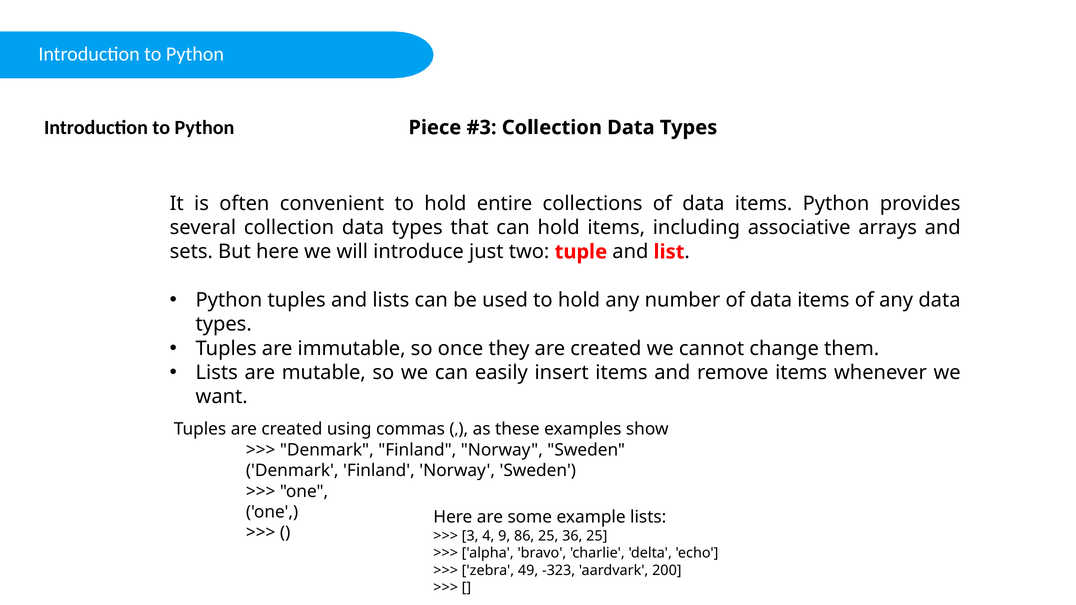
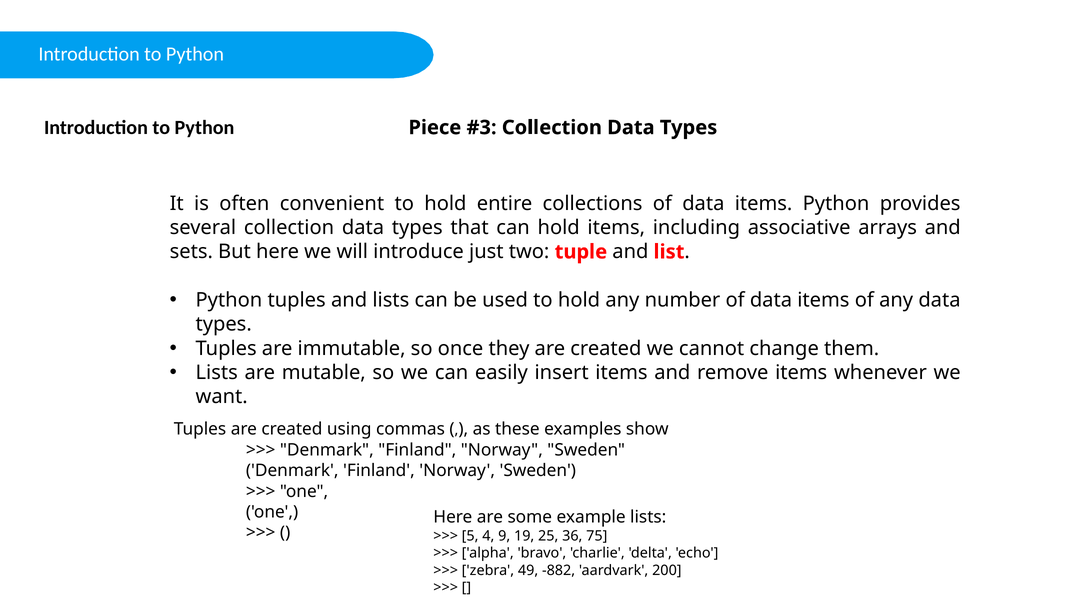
3: 3 -> 5 (470, 536)
86: 86 -> 19 (524, 536)
36 25: 25 -> 75 (597, 536)
-323: -323 -> -882 (559, 571)
